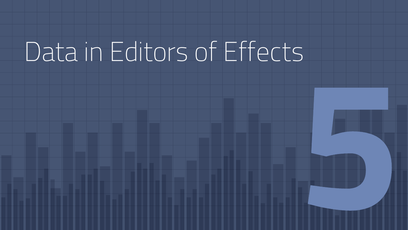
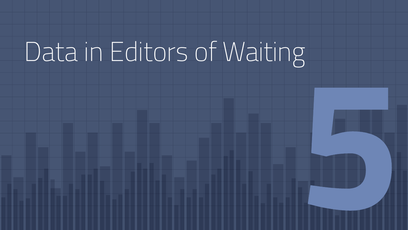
Effects: Effects -> Waiting (264, 52)
